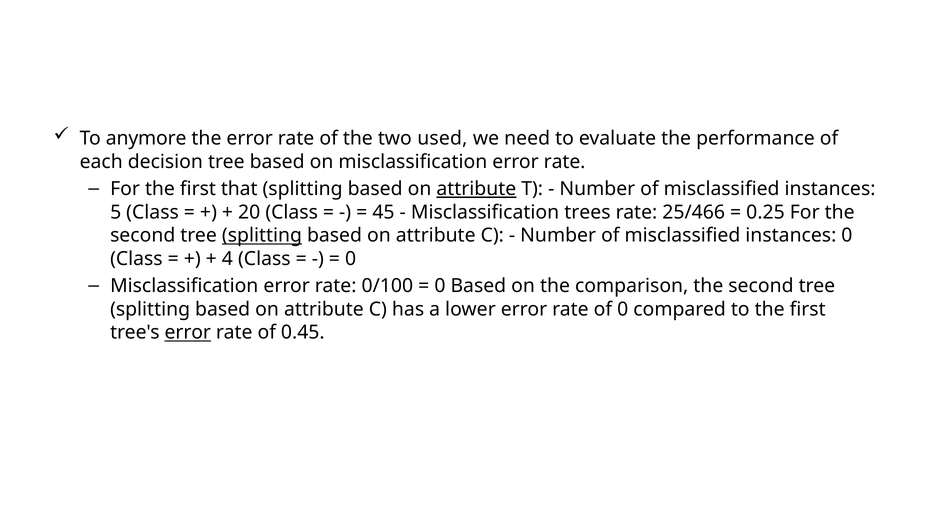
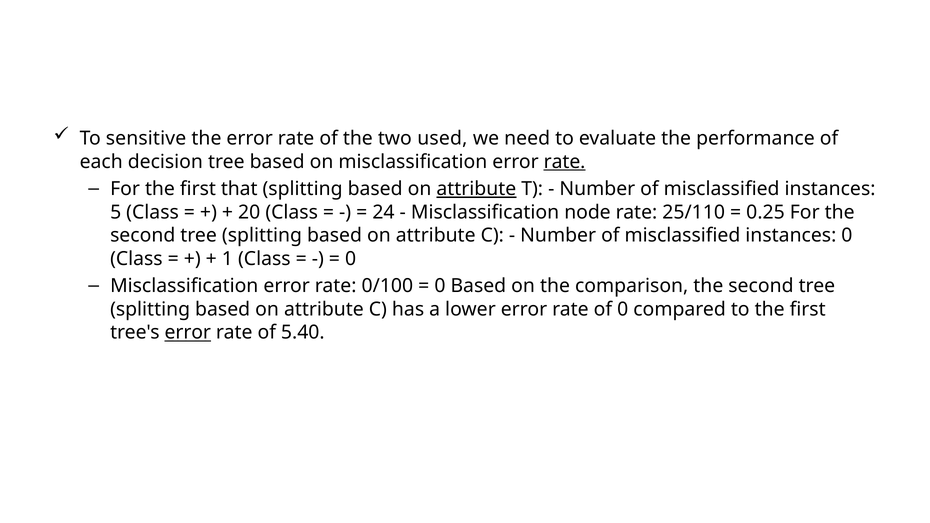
anymore: anymore -> sensitive (146, 139)
rate underline: none -> present (565, 162)
45: 45 -> 24 (383, 212)
trees: trees -> node (587, 212)
25/466: 25/466 -> 25/110 (694, 212)
splitting underline: present -> none (262, 236)
4: 4 -> 1 (227, 259)
0.45: 0.45 -> 5.40 (303, 333)
